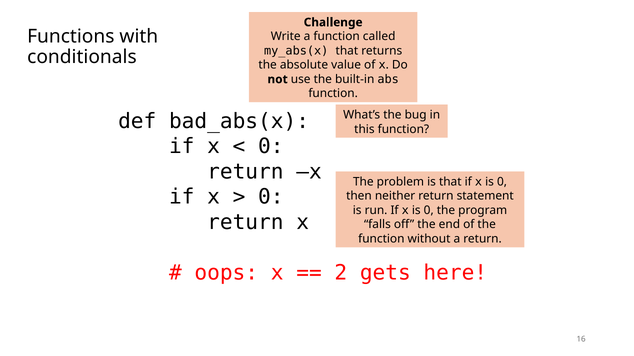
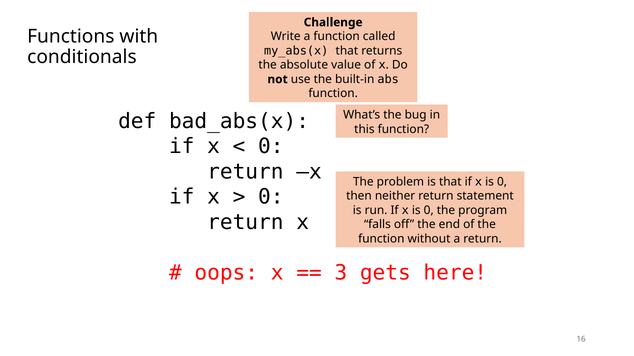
2: 2 -> 3 (341, 273)
